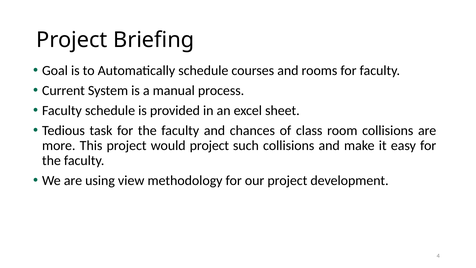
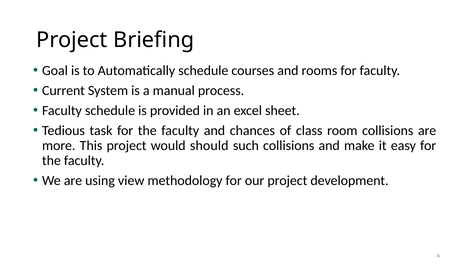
would project: project -> should (209, 145)
